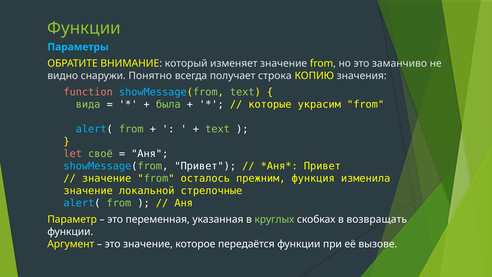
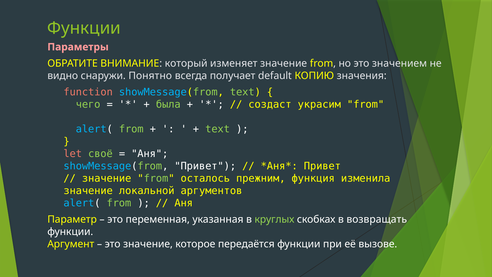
Параметры colour: light blue -> pink (78, 47)
заманчиво: заманчиво -> значением (399, 63)
строка: строка -> default (275, 76)
вида: вида -> чего (88, 104)
которые: которые -> создаст (270, 104)
стрелочные: стрелочные -> аргументов (211, 190)
